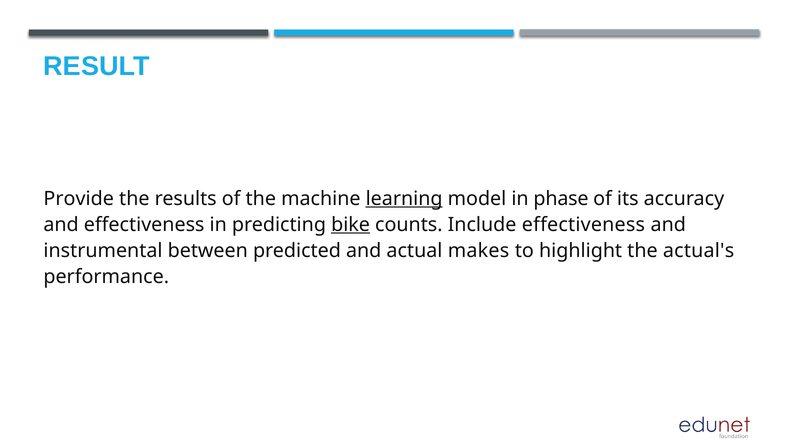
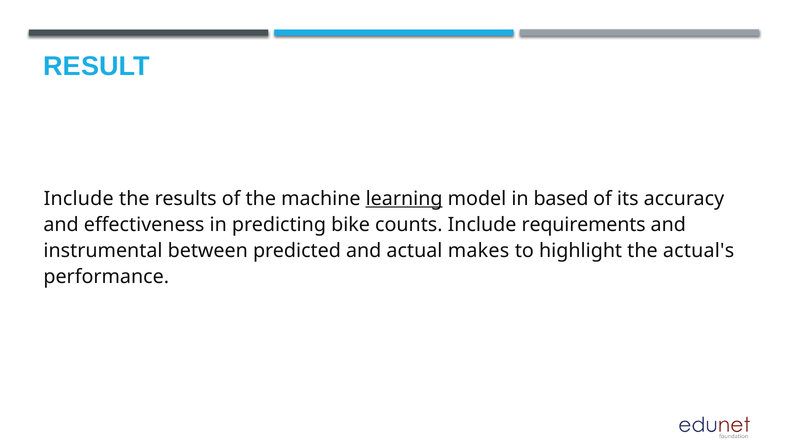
Provide: Provide -> Include (79, 199)
phase: phase -> based (561, 199)
bike underline: present -> none (351, 225)
Include effectiveness: effectiveness -> requirements (584, 225)
